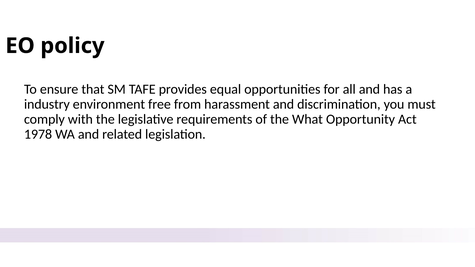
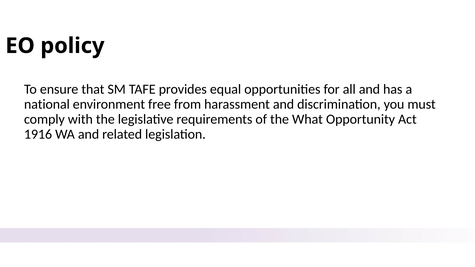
industry: industry -> national (47, 104)
1978: 1978 -> 1916 (38, 134)
